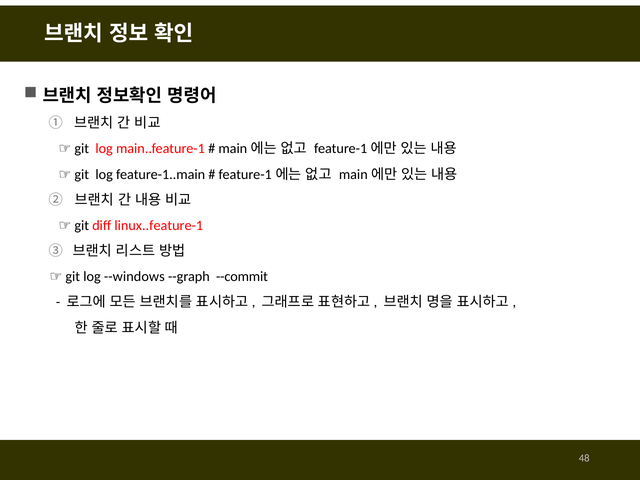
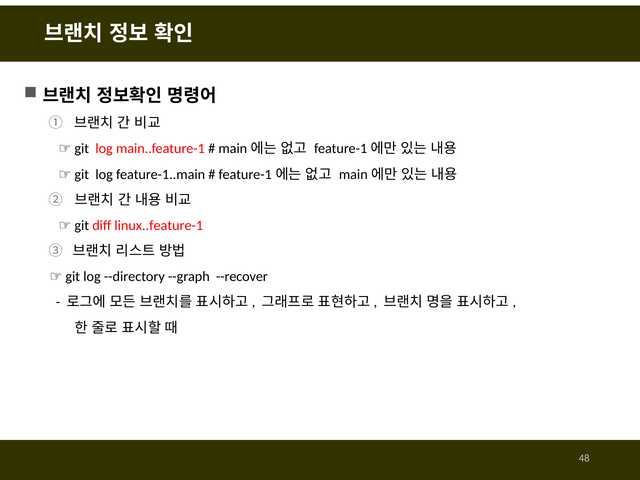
--windows: --windows -> --directory (134, 277)
--commit: --commit -> --recover (242, 277)
